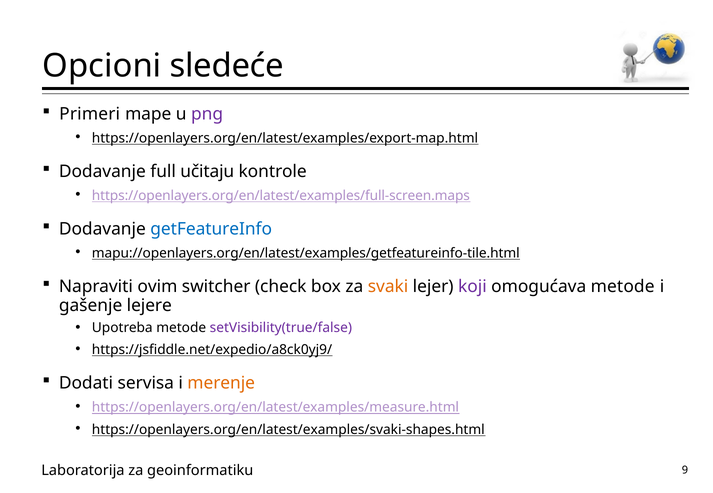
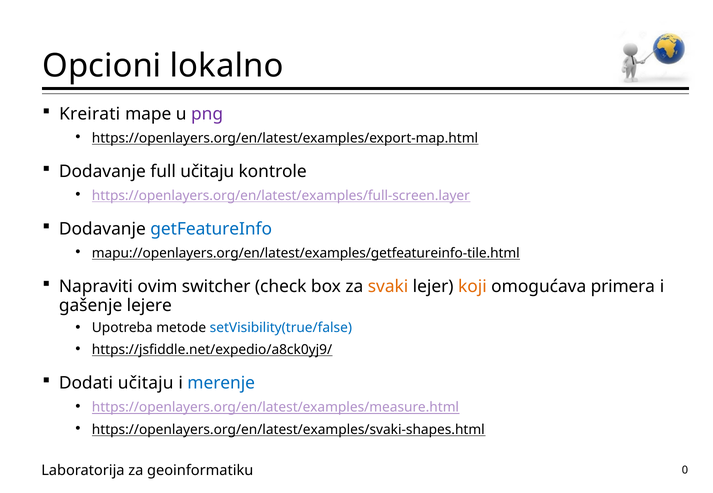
sledeće: sledeće -> lokalno (227, 66)
Primeri: Primeri -> Kreirati (90, 114)
https://openlayers.org/en/latest/examples/full-screen.maps: https://openlayers.org/en/latest/examples/full-screen.maps -> https://openlayers.org/en/latest/examples/full-screen.layer (281, 196)
koji colour: purple -> orange (472, 287)
omogućava metode: metode -> primera (623, 287)
setVisibility(true/false colour: purple -> blue (281, 328)
Dodati servisa: servisa -> učitaju (146, 384)
merenje colour: orange -> blue (221, 384)
9: 9 -> 0 (685, 471)
